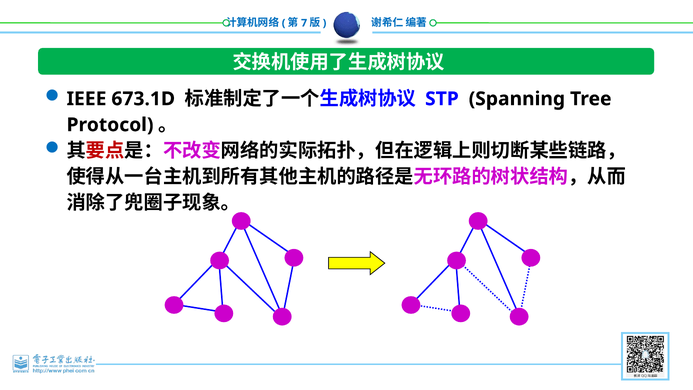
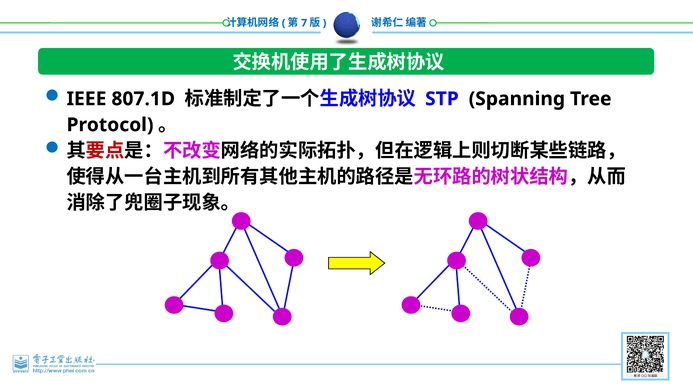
673.1D: 673.1D -> 807.1D (143, 99)
